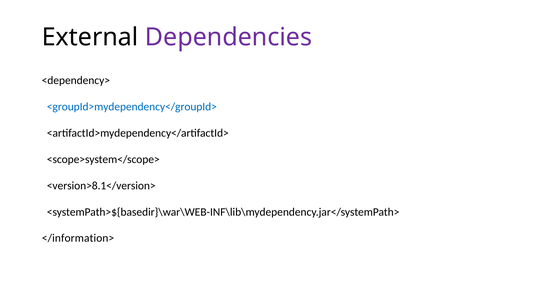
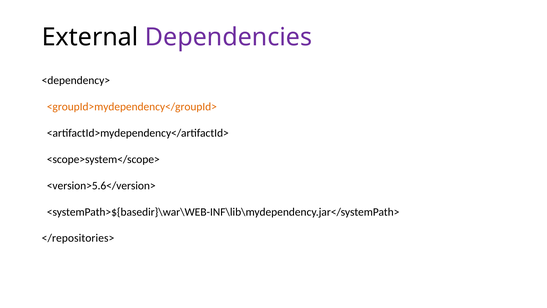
<groupId>mydependency</groupId> colour: blue -> orange (132, 107)
<version>8.1</version>: <version>8.1</version> -> <version>5.6</version> (101, 185)
</information>: </information> -> </repositories> (78, 238)
